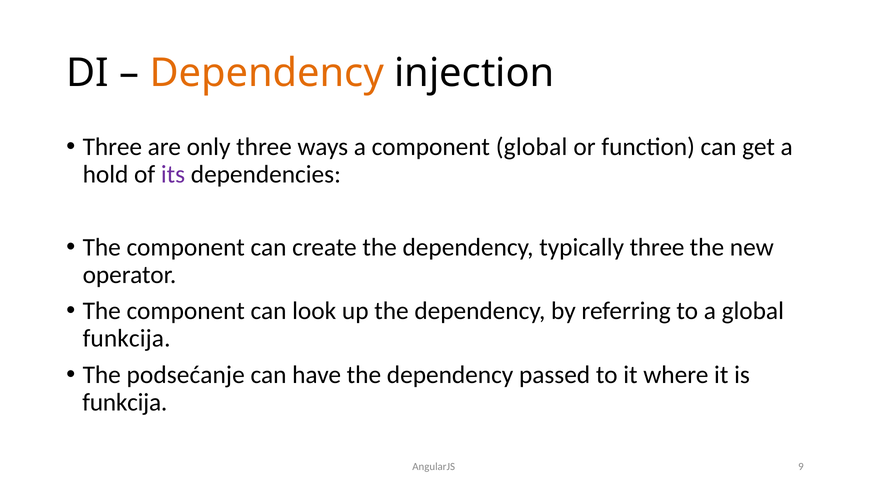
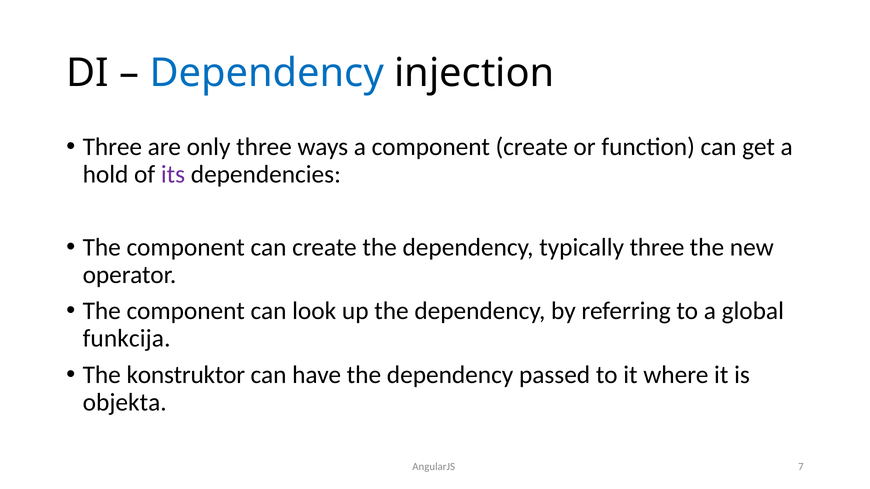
Dependency colour: orange -> blue (267, 73)
component global: global -> create (532, 147)
podsećanje: podsećanje -> konstruktor (186, 375)
funkcija: funkcija -> objekta (125, 403)
9: 9 -> 7 (801, 467)
